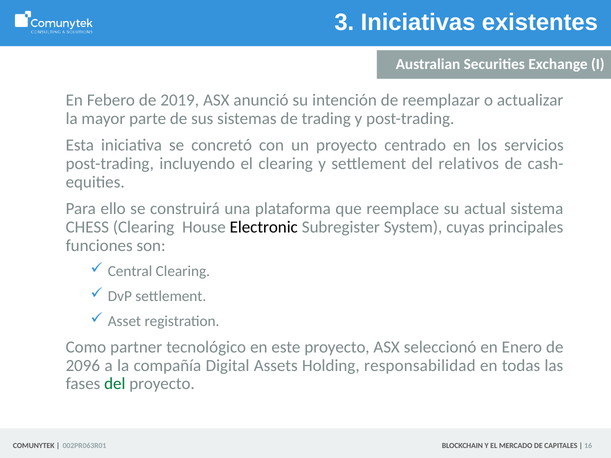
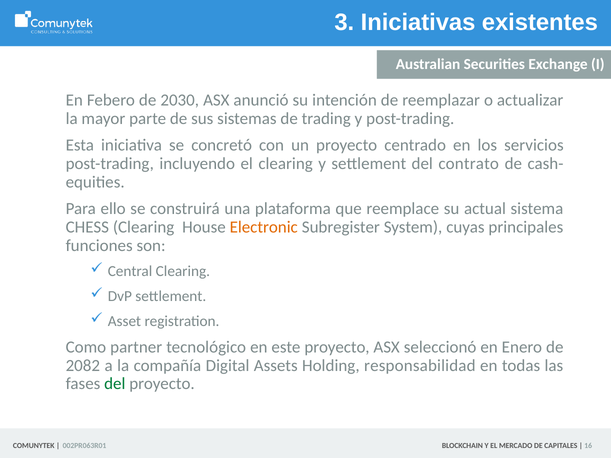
2019: 2019 -> 2030 (180, 100)
relativos: relativos -> contrato (469, 164)
Electronic colour: black -> orange (264, 227)
2096: 2096 -> 2082 (83, 366)
